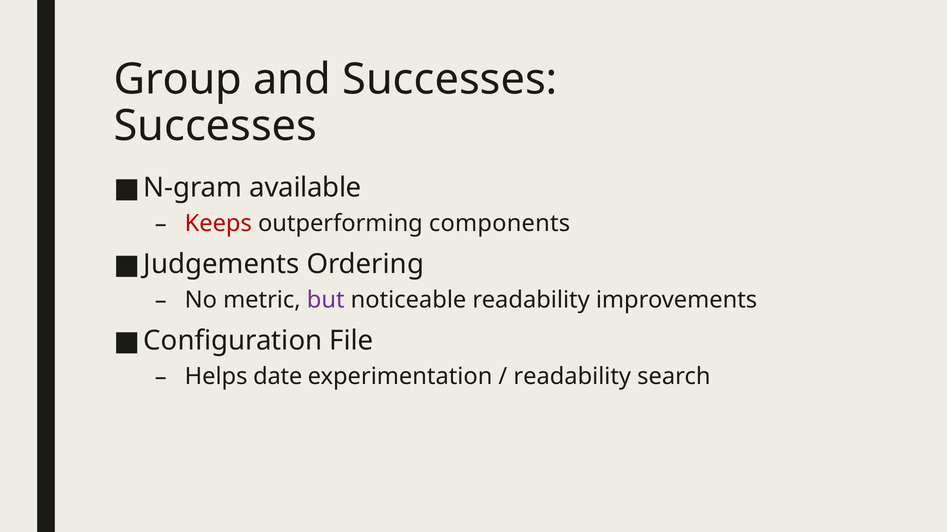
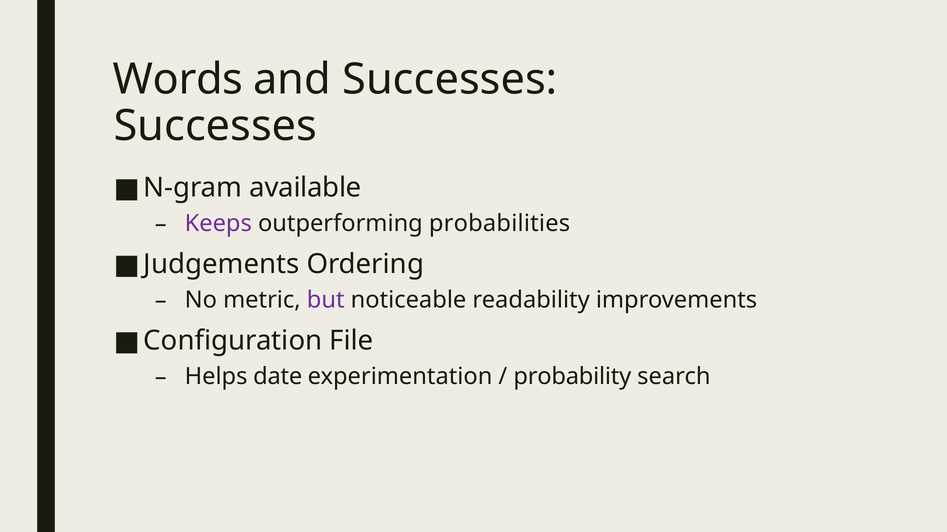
Group: Group -> Words (178, 80)
Keeps colour: red -> purple (218, 224)
components: components -> probabilities (500, 224)
readability: readability -> probability (572, 377)
